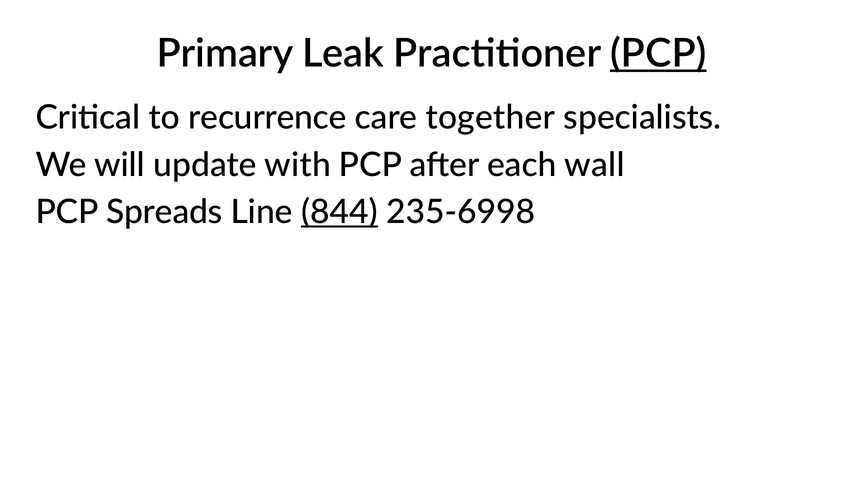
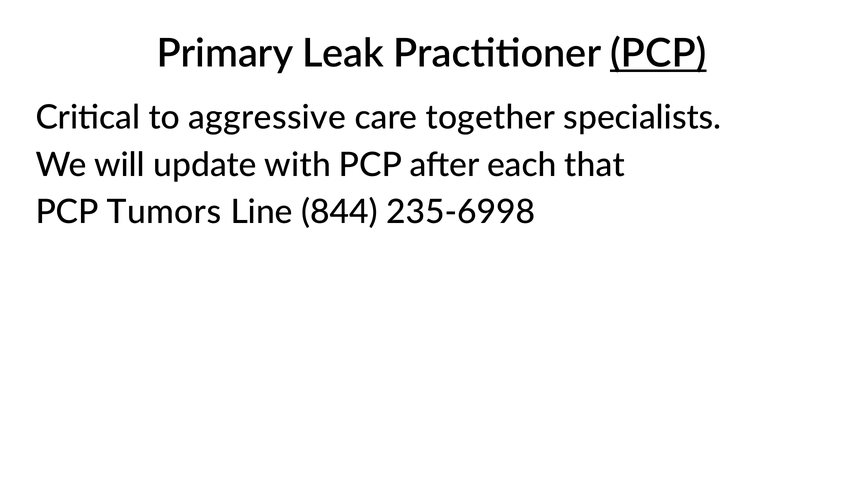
recurrence: recurrence -> aggressive (267, 118)
wall: wall -> that (595, 165)
Spreads: Spreads -> Tumors (164, 212)
844 underline: present -> none (339, 212)
